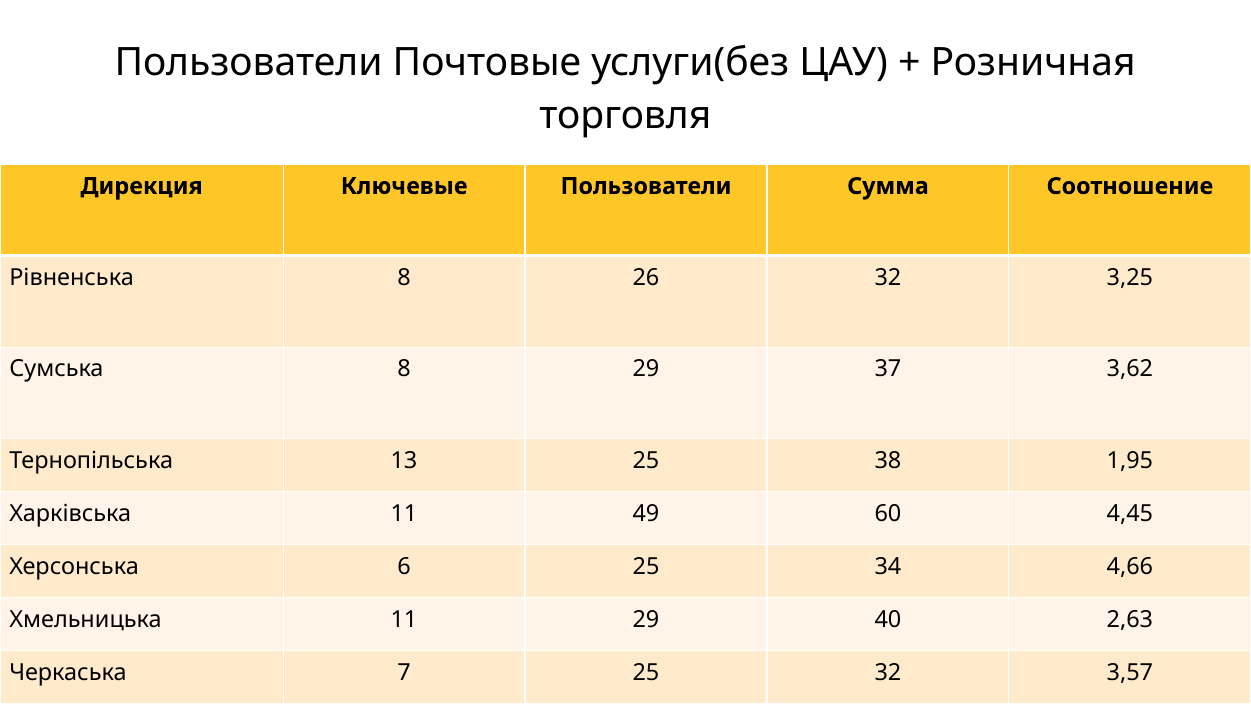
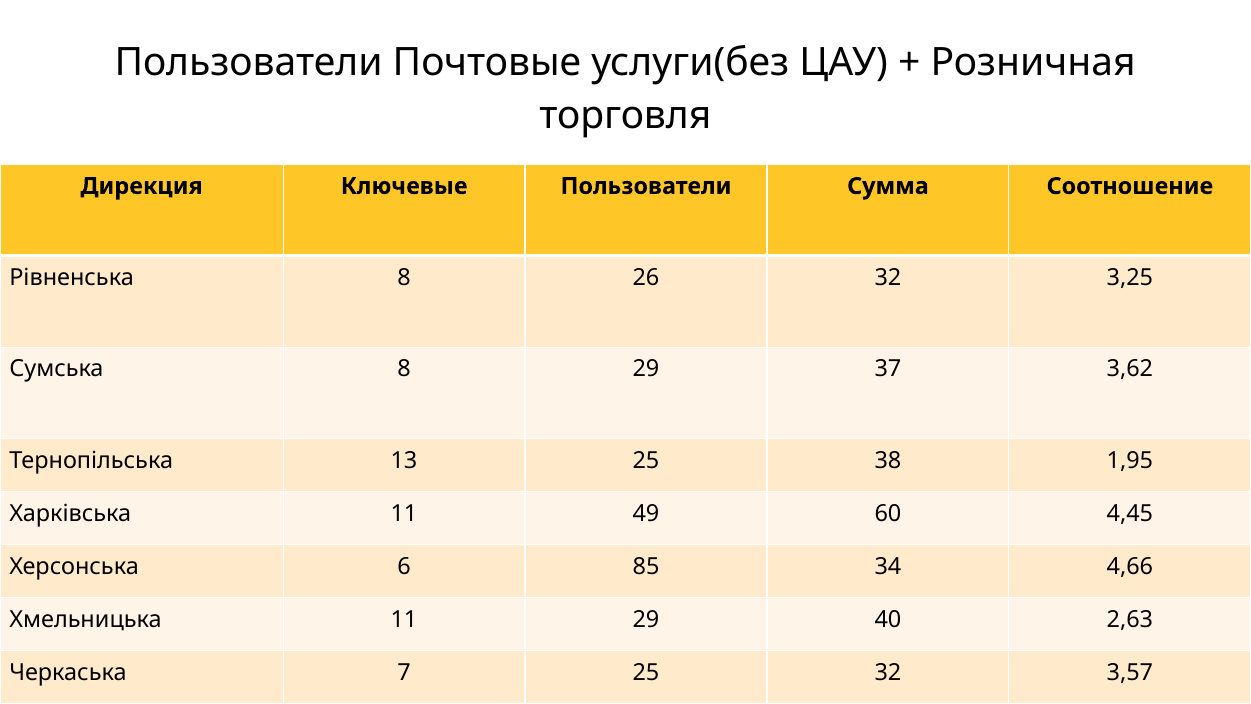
6 25: 25 -> 85 (646, 566)
